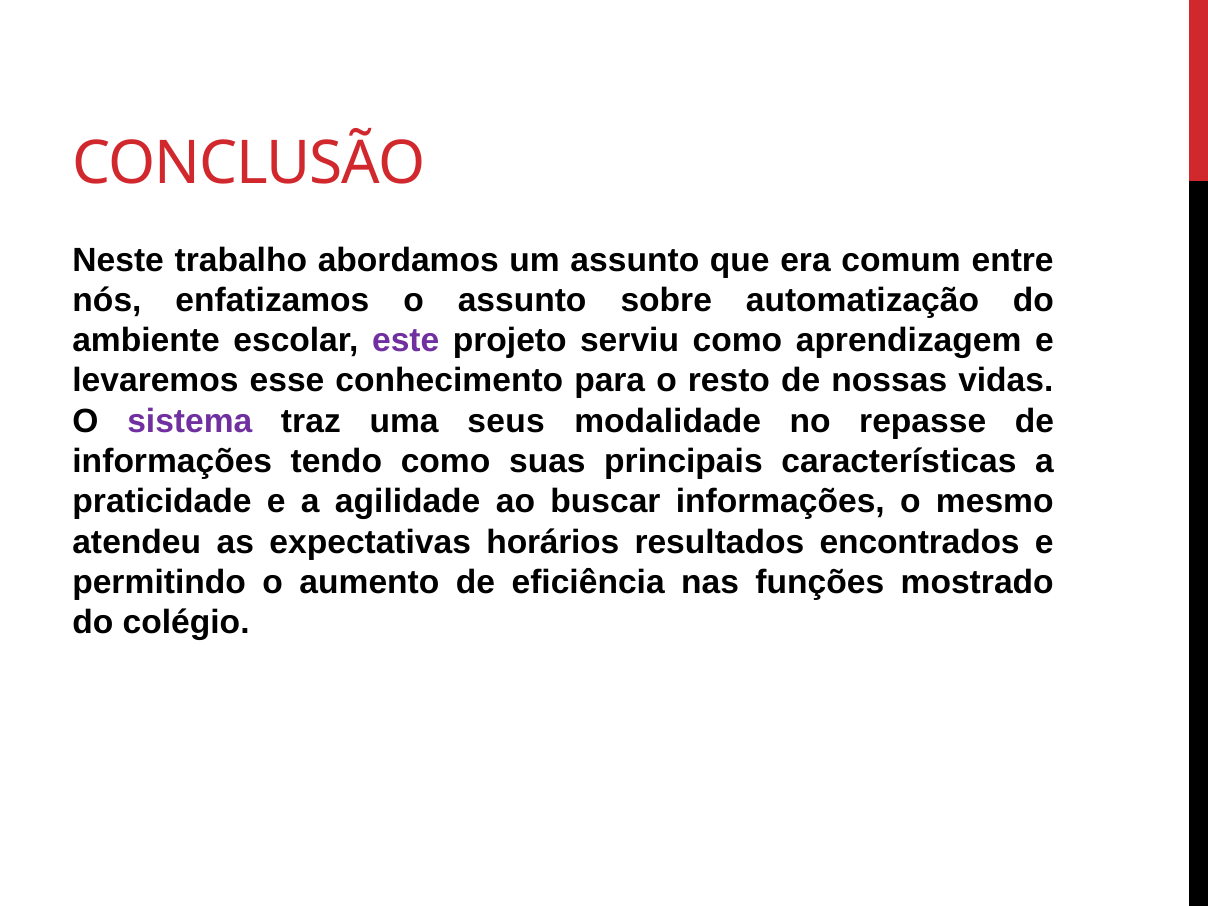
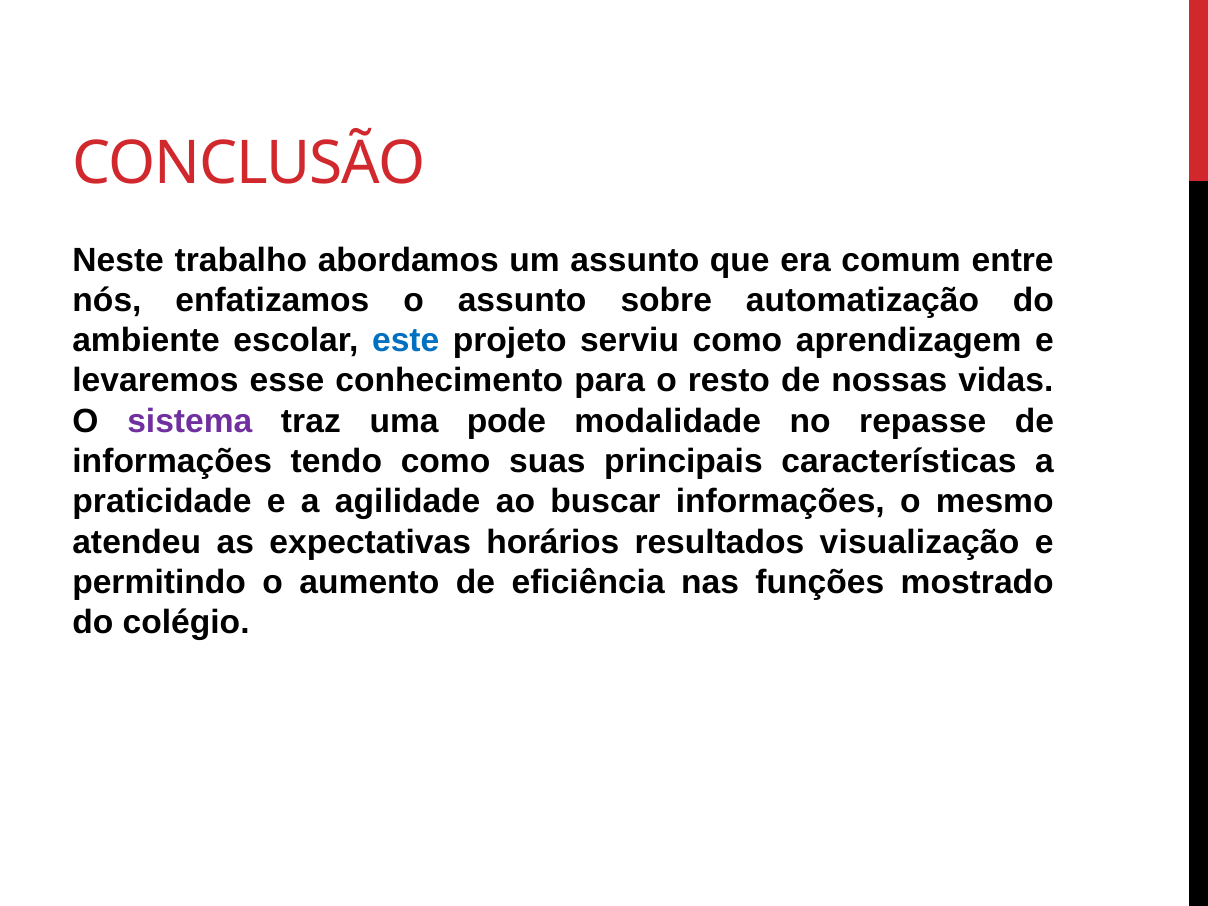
este colour: purple -> blue (406, 341)
seus: seus -> pode (507, 421)
encontrados: encontrados -> visualização (919, 542)
